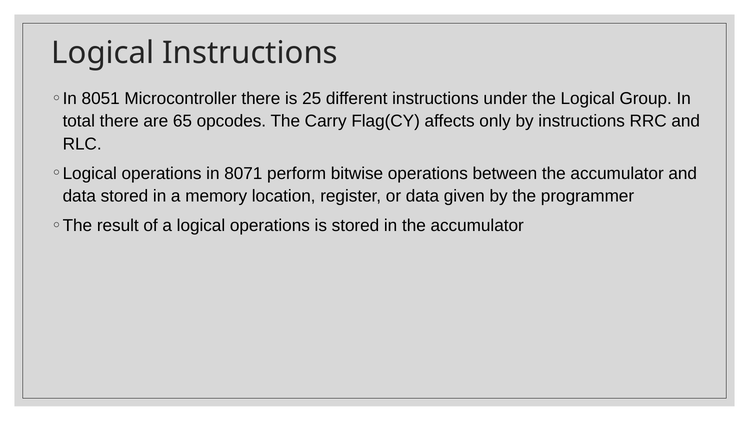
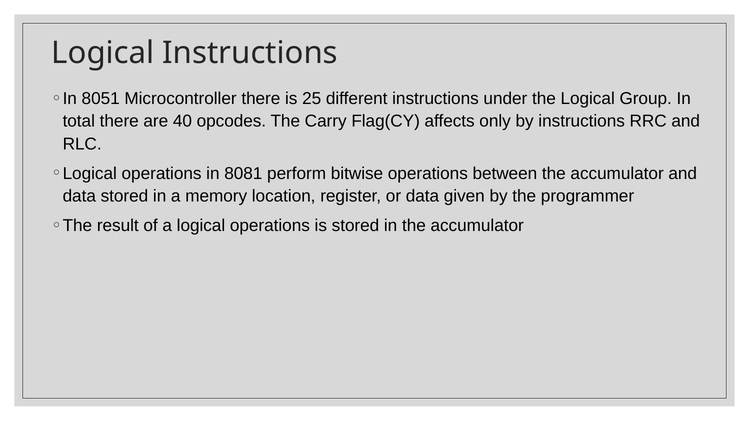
65: 65 -> 40 (182, 121)
8071: 8071 -> 8081 (243, 174)
